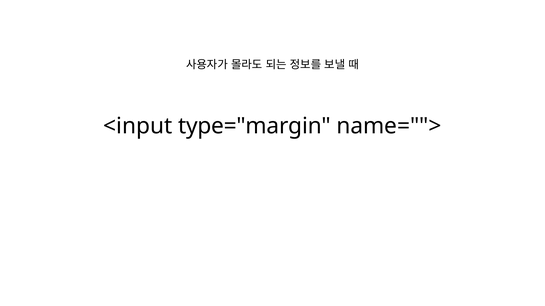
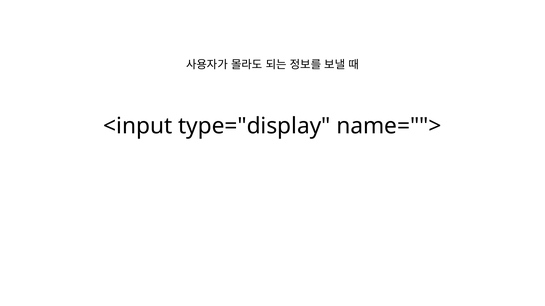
type="margin: type="margin -> type="display (254, 126)
